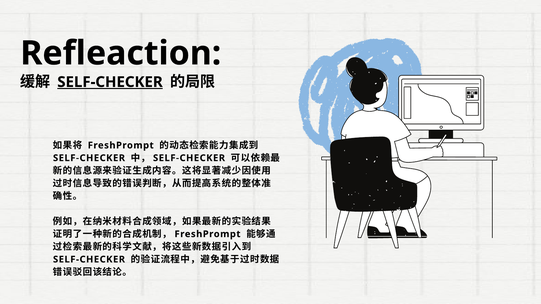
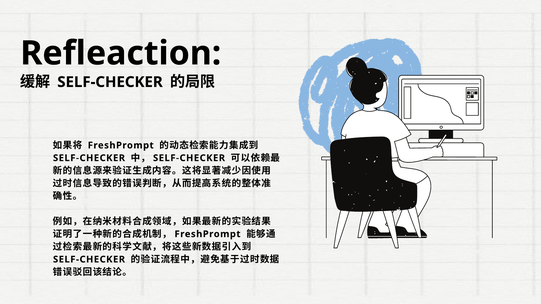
SELF-CHECKER underline: present -> none (110, 82)
